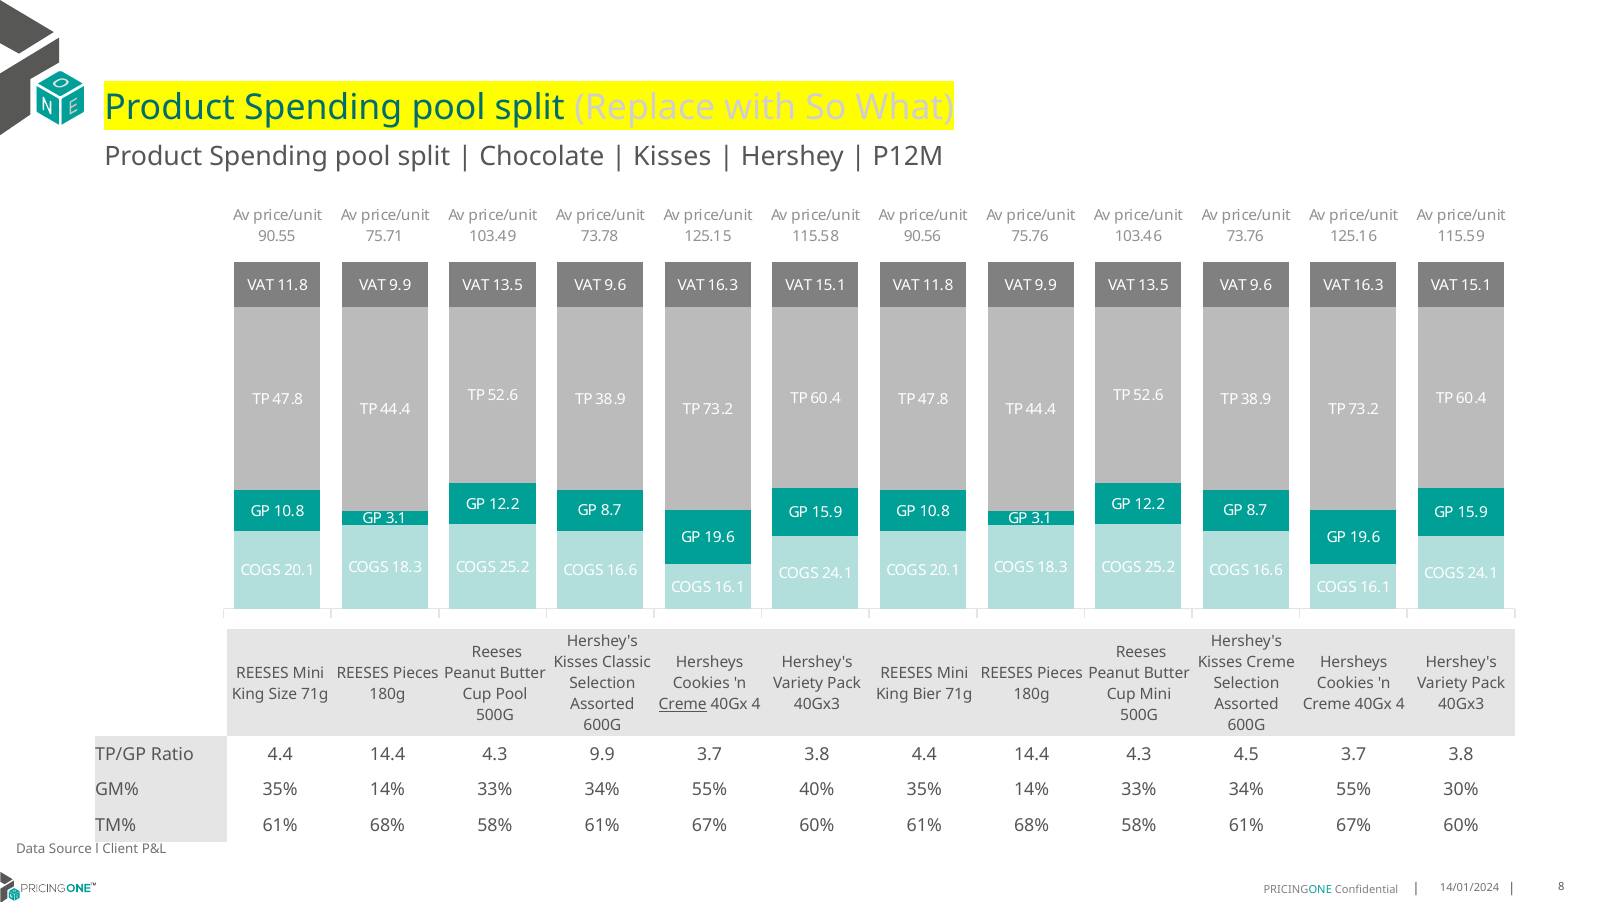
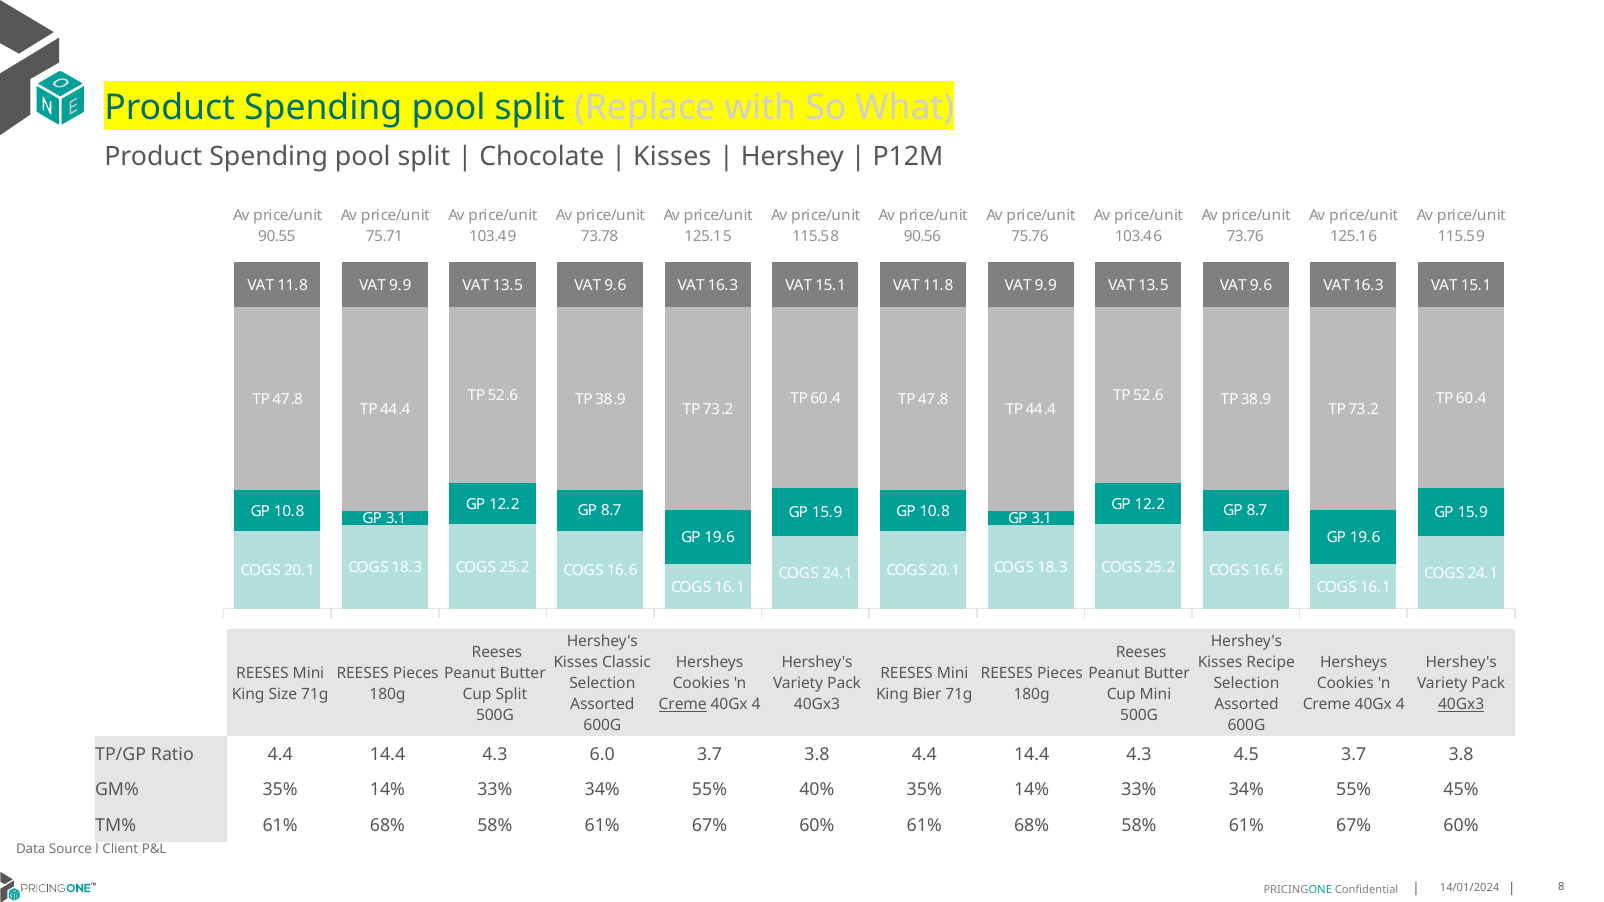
Kisses Creme: Creme -> Recipe (1271, 663)
Cup Pool: Pool -> Split (511, 694)
40Gx3 underline: none -> present (1461, 705)
4.3 9.9: 9.9 -> 6.0 (602, 755)
30%: 30% -> 45% (1461, 790)
